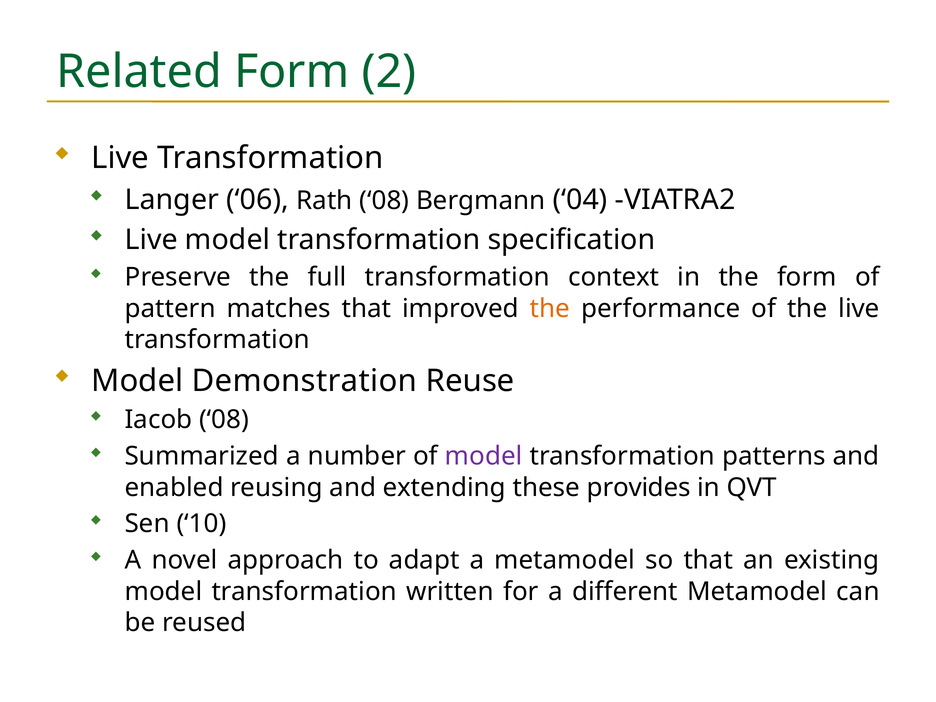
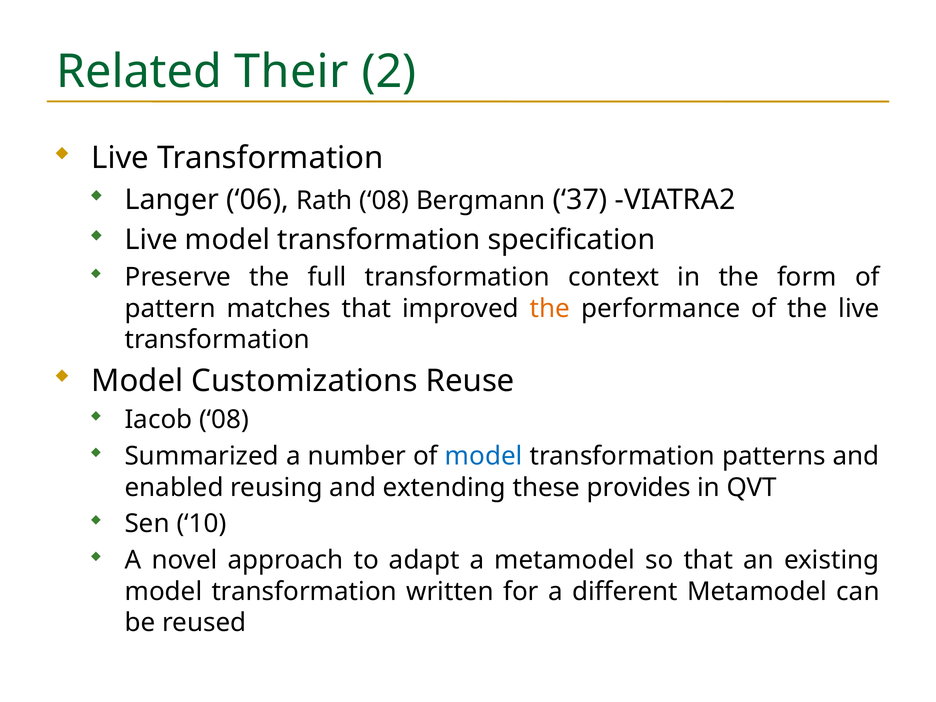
Related Form: Form -> Their (291, 72)
04: 04 -> 37 (580, 200)
Demonstration: Demonstration -> Customizations (304, 381)
model colour: purple -> blue (484, 456)
